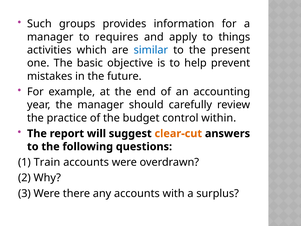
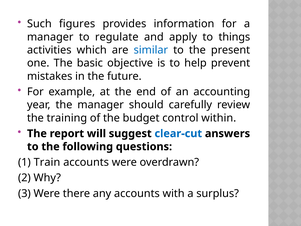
groups: groups -> figures (77, 24)
requires: requires -> regulate (117, 37)
practice: practice -> training (67, 118)
clear-cut colour: orange -> blue (178, 133)
